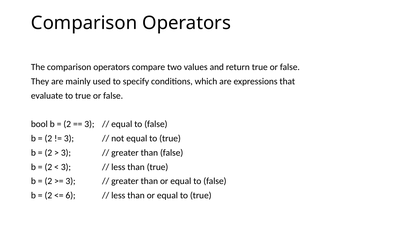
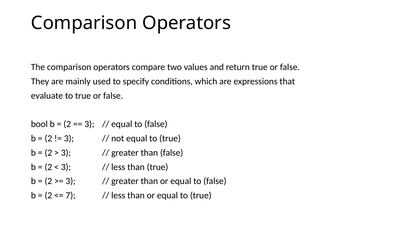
6: 6 -> 7 (71, 196)
